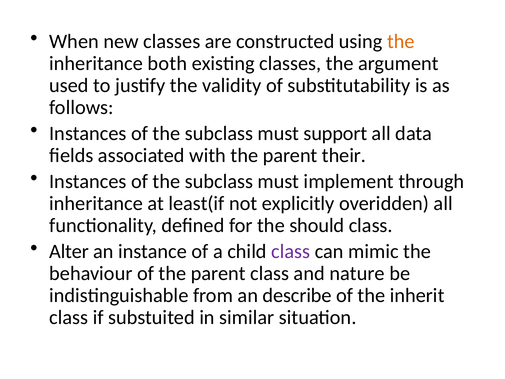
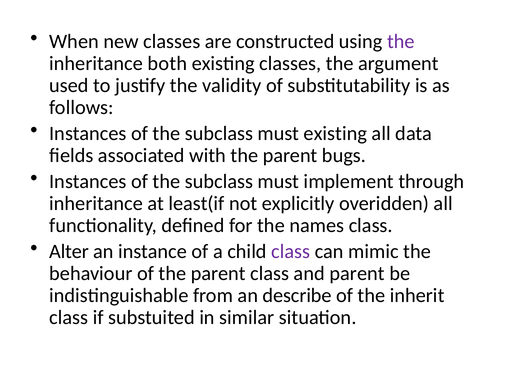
the colour: orange -> purple (401, 41)
must support: support -> existing (335, 133)
their: their -> bugs (344, 155)
should: should -> names (317, 225)
and nature: nature -> parent (357, 273)
